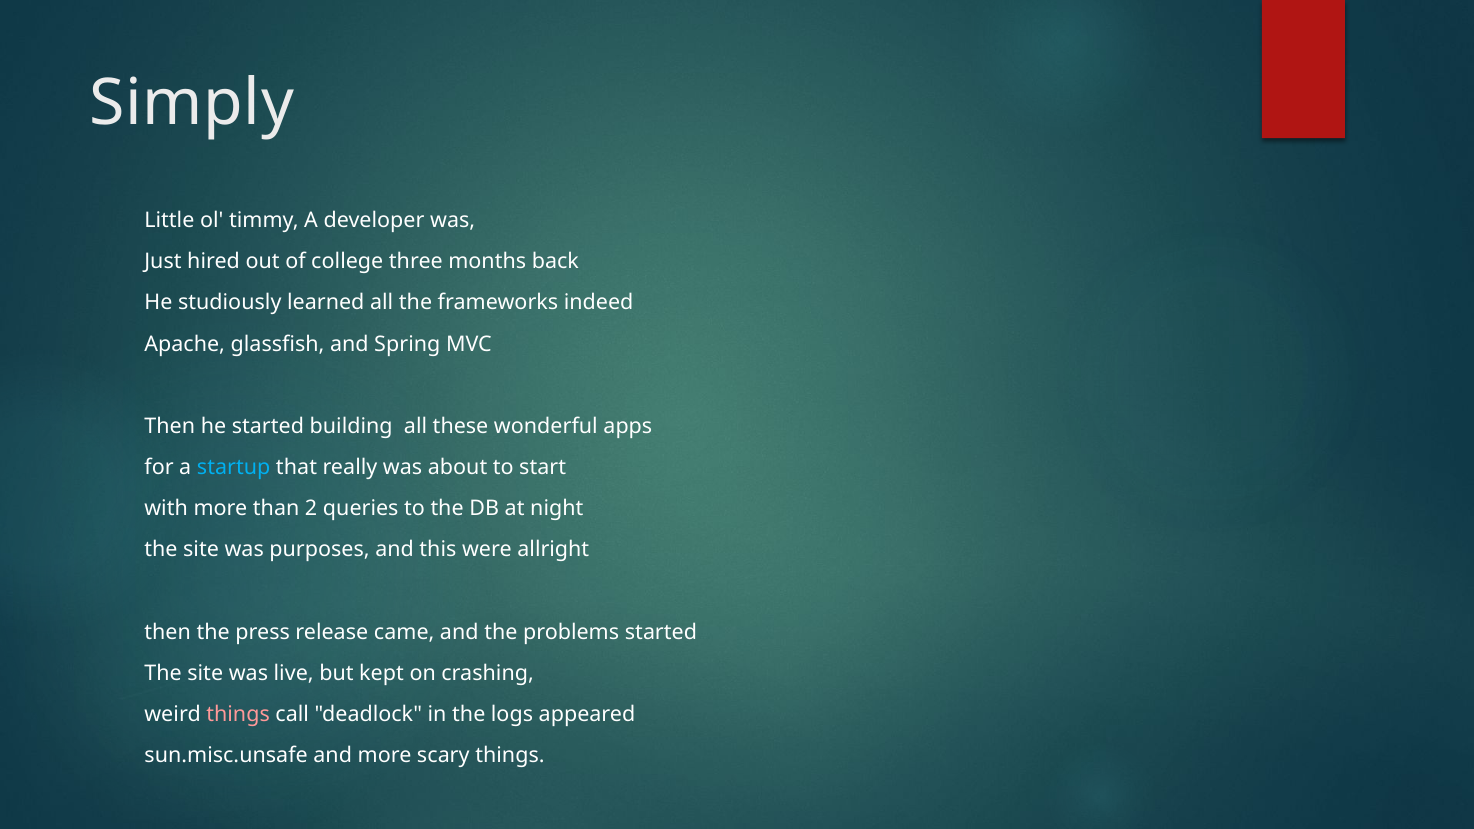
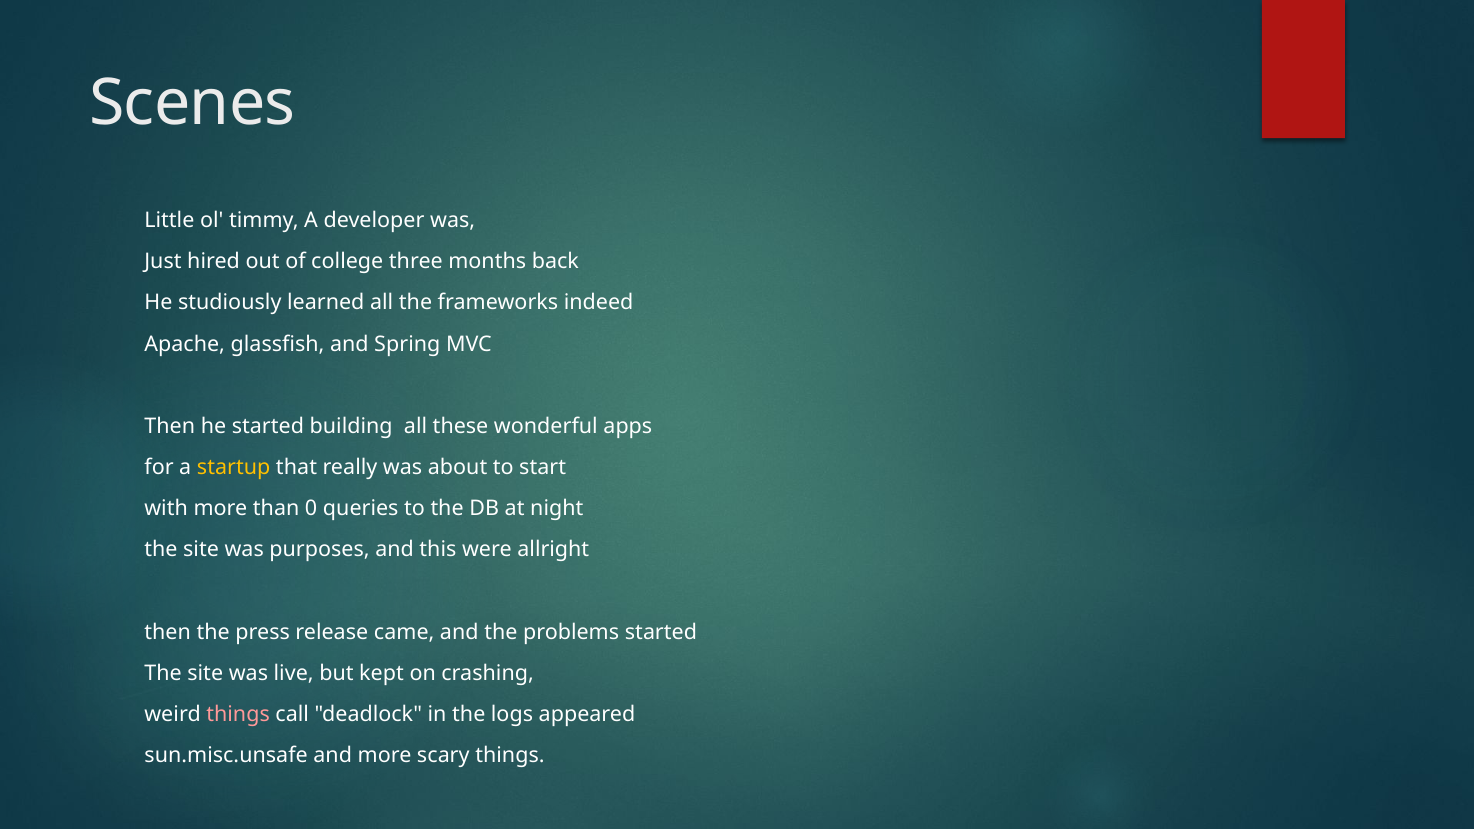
Simply: Simply -> Scenes (192, 103)
startup colour: light blue -> yellow (234, 467)
2: 2 -> 0 (311, 509)
